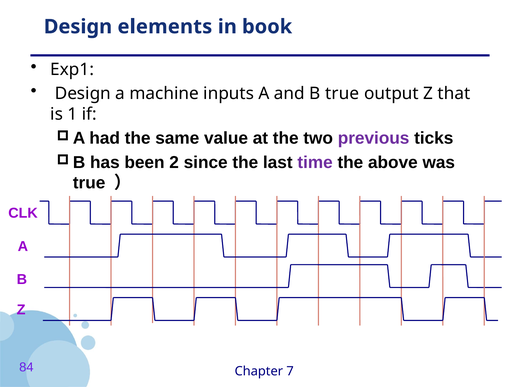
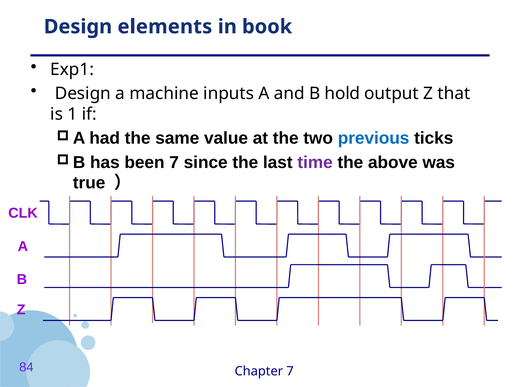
B true: true -> hold (342, 94)
previous colour: purple -> blue (374, 138)
been 2: 2 -> 7 (174, 162)
